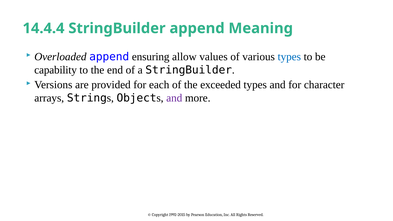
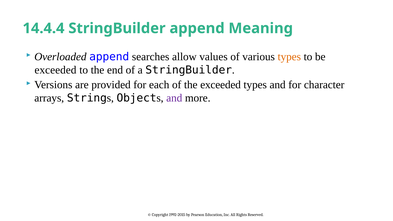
ensuring: ensuring -> searches (151, 57)
types colour: blue -> orange (289, 57)
capability: capability -> exceeded (55, 70)
